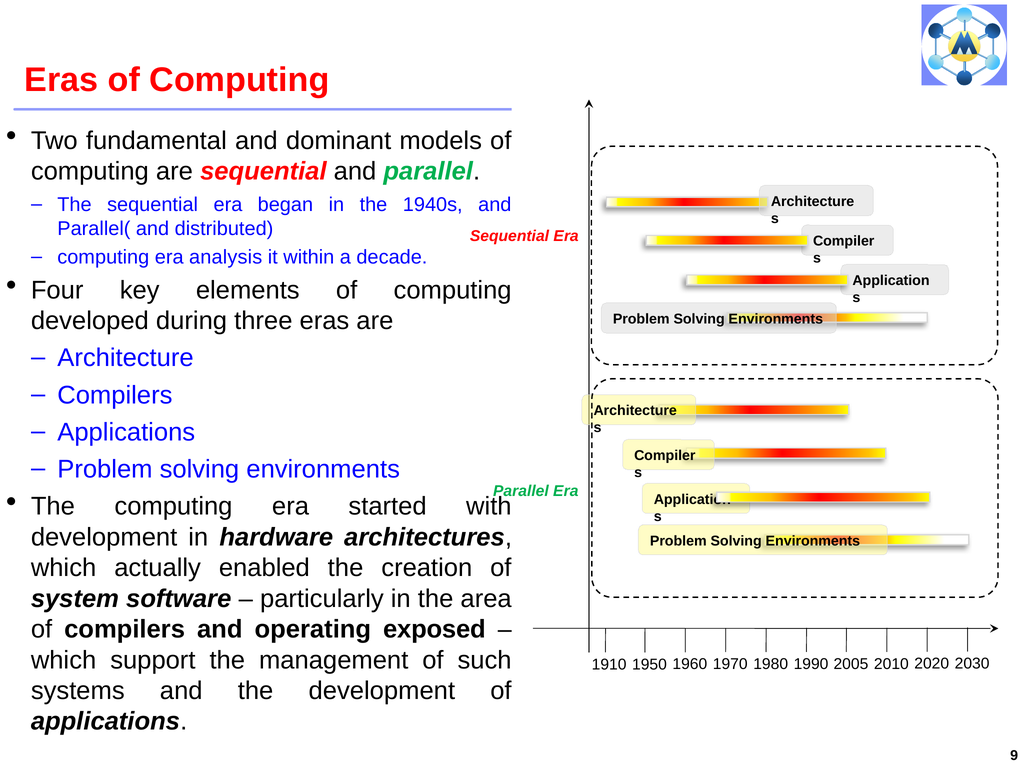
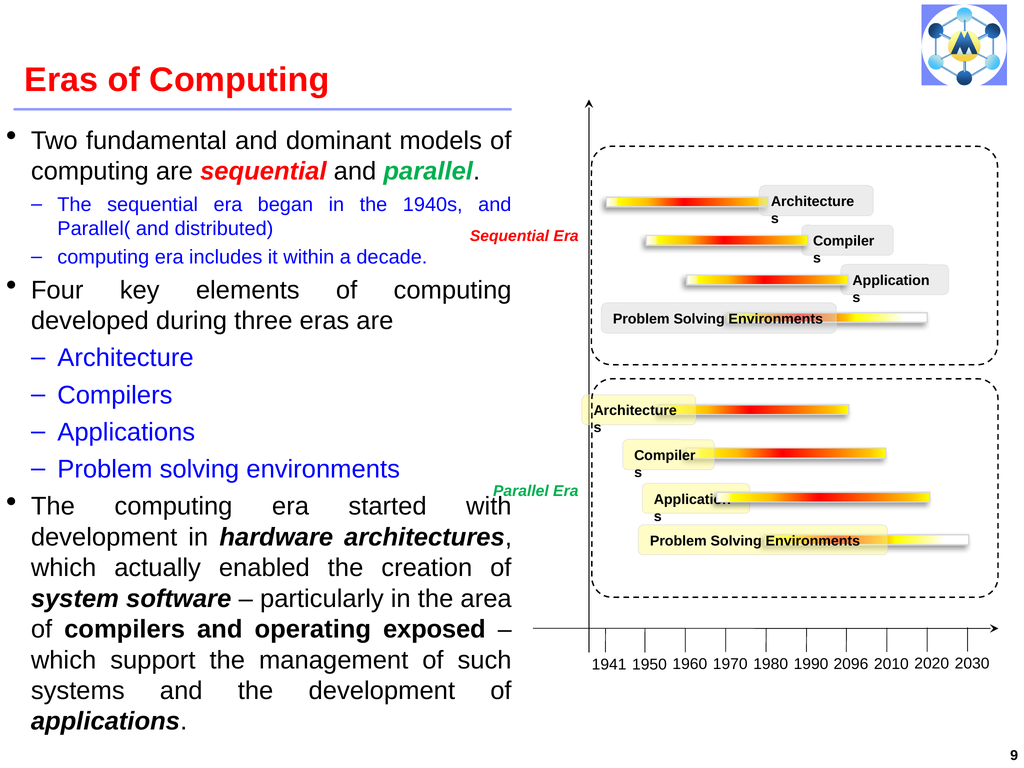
analysis: analysis -> includes (226, 257)
2005: 2005 -> 2096 (851, 664)
1910: 1910 -> 1941 (609, 664)
